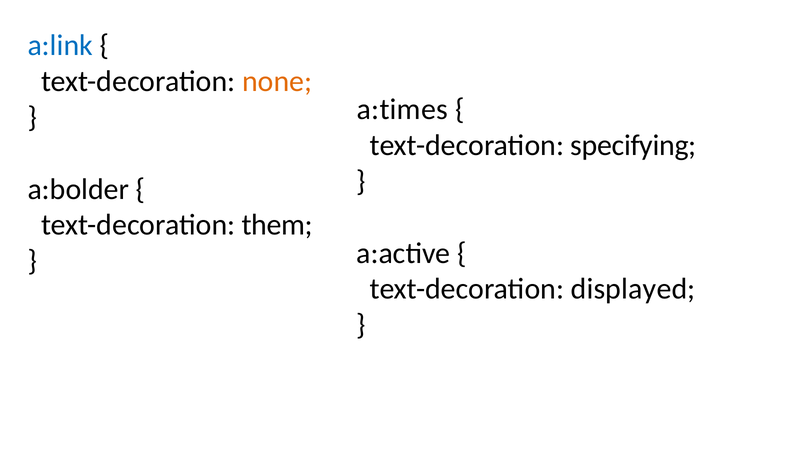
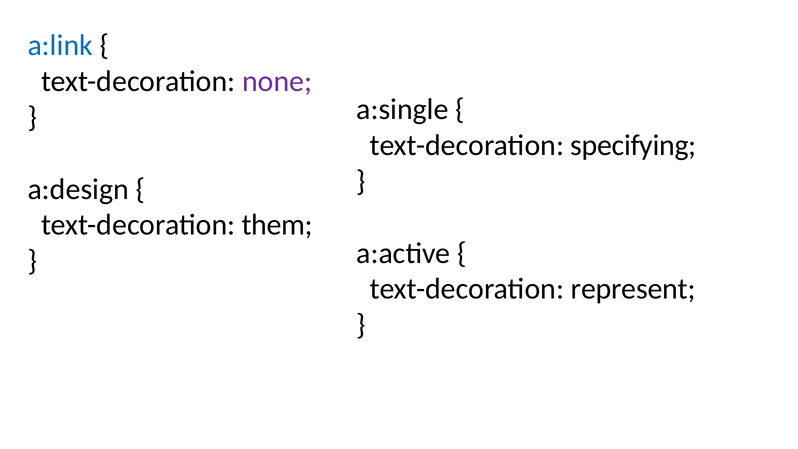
none colour: orange -> purple (277, 81)
a:times: a:times -> a:single (402, 109)
a:bolder: a:bolder -> a:design (78, 189)
displayed: displayed -> represent (633, 289)
